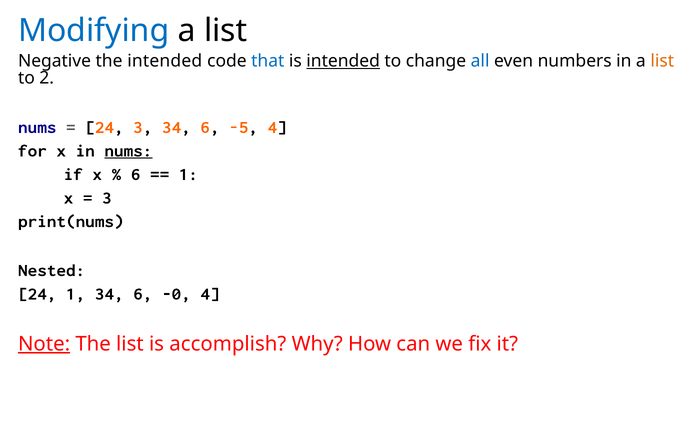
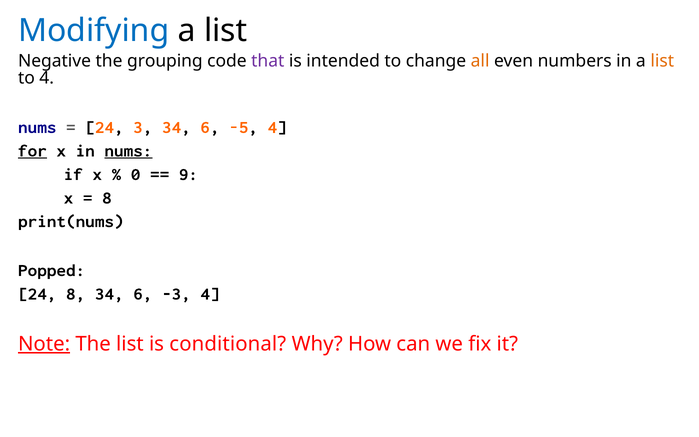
the intended: intended -> grouping (165, 61)
that colour: blue -> purple (268, 61)
intended underline: present -> none (343, 61)
all colour: blue -> orange (480, 61)
to 2: 2 -> 4 (47, 78)
for underline: none -> present (32, 151)
6: 6 -> 0 (136, 174)
1: 1 -> 9 (188, 174)
3: 3 -> 8 (107, 198)
Nested: Nested -> Popped (52, 270)
24 1: 1 -> 8 (76, 294)
-0: -0 -> -3 (176, 294)
accomplish: accomplish -> conditional (228, 344)
